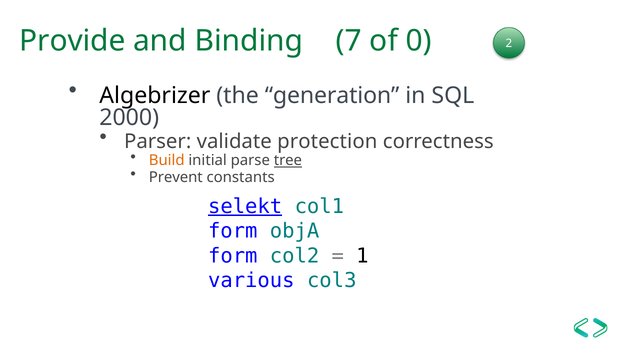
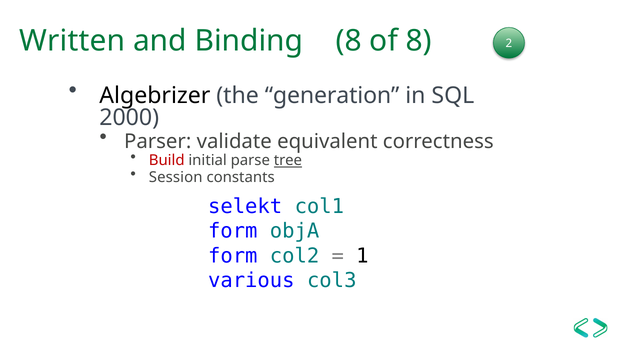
Provide: Provide -> Written (72, 41)
Binding 7: 7 -> 8 (349, 41)
of 0: 0 -> 8 (419, 41)
protection: protection -> equivalent (327, 142)
Build colour: orange -> red (167, 160)
Prevent: Prevent -> Session (176, 177)
selekt underline: present -> none (245, 207)
